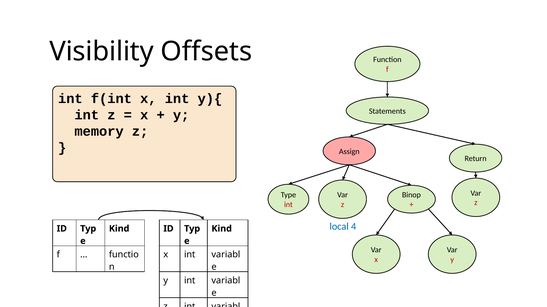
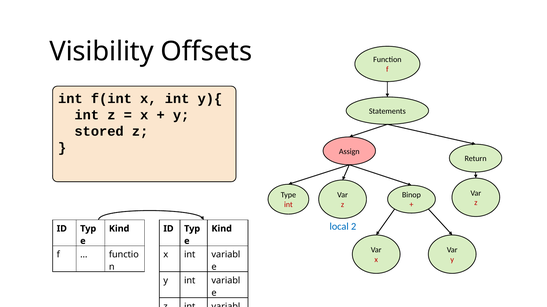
memory: memory -> stored (99, 132)
4: 4 -> 2 (354, 227)
